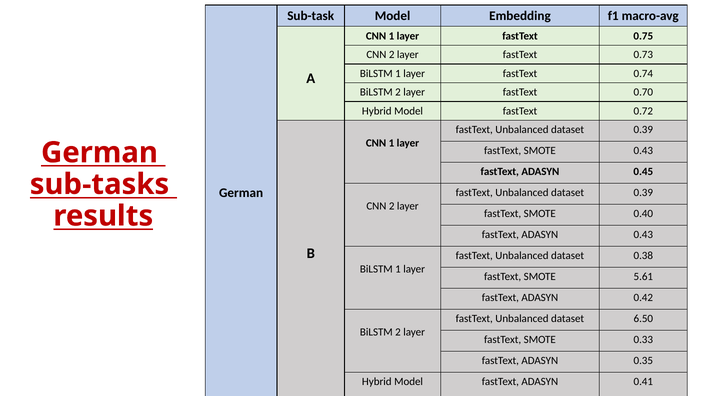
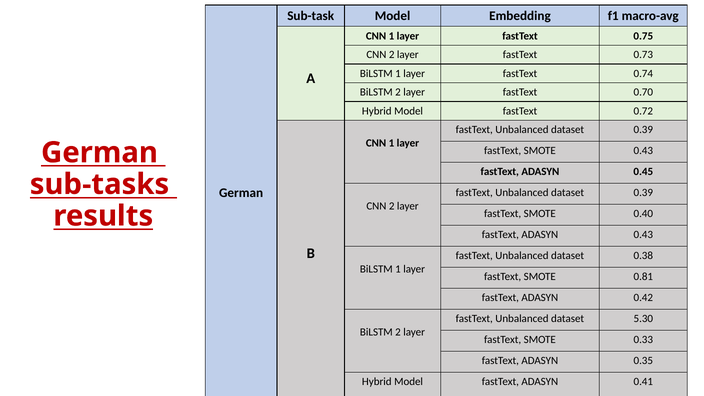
5.61: 5.61 -> 0.81 (643, 277)
6.50: 6.50 -> 5.30 (643, 319)
